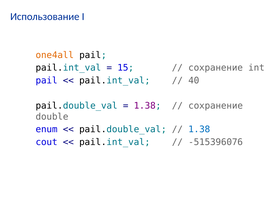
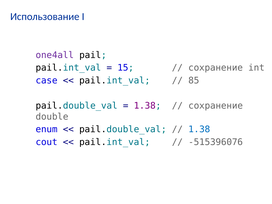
one4all colour: orange -> purple (55, 55)
pail: pail -> case (47, 80)
40: 40 -> 85 (194, 80)
